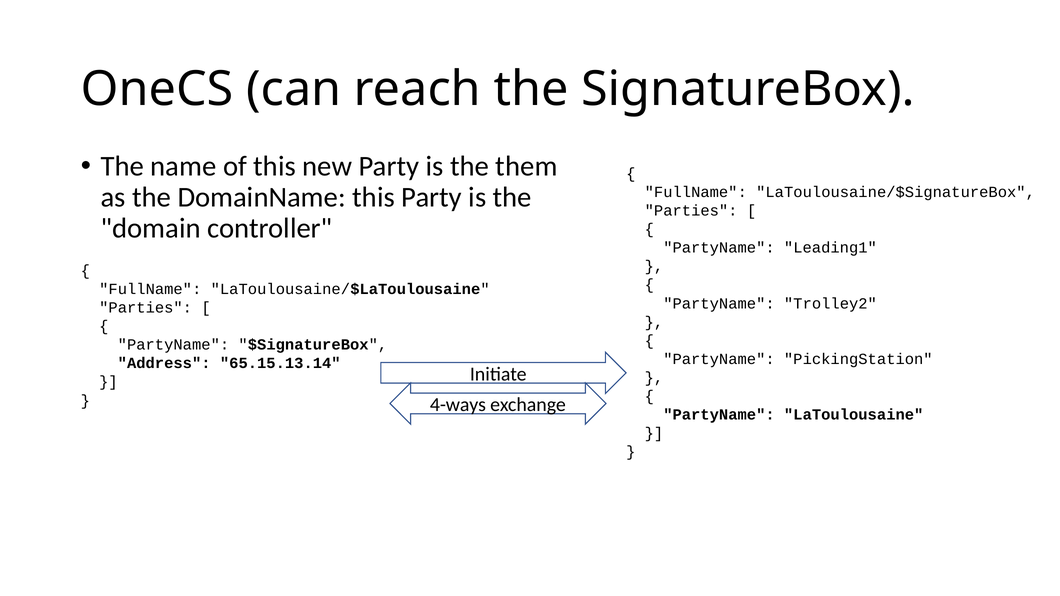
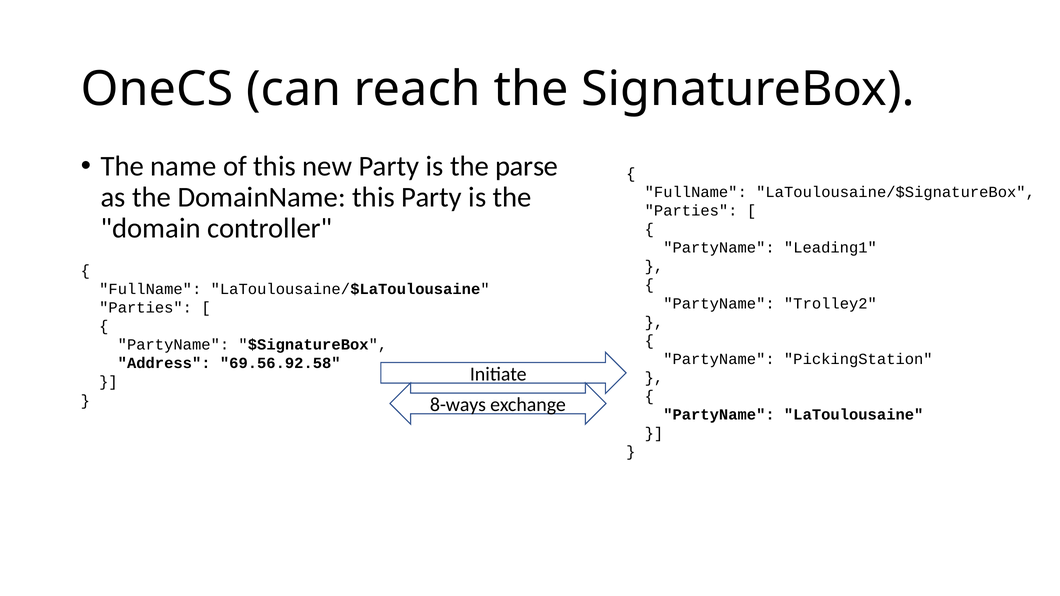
them: them -> parse (527, 166)
65.15.13.14: 65.15.13.14 -> 69.56.92.58 (280, 363)
4-ways: 4-ways -> 8-ways (458, 405)
